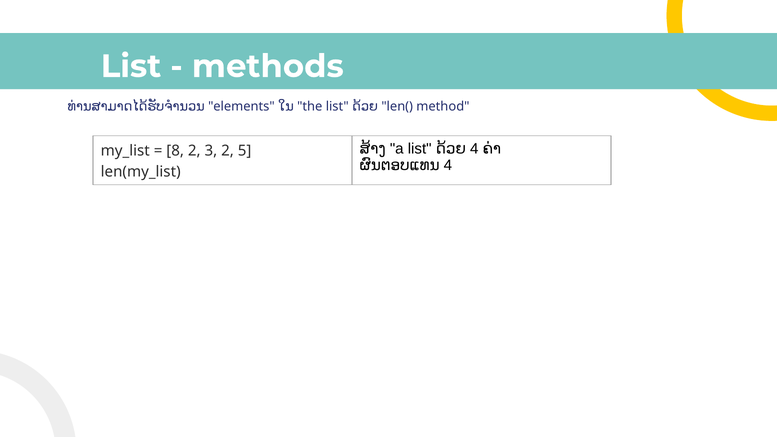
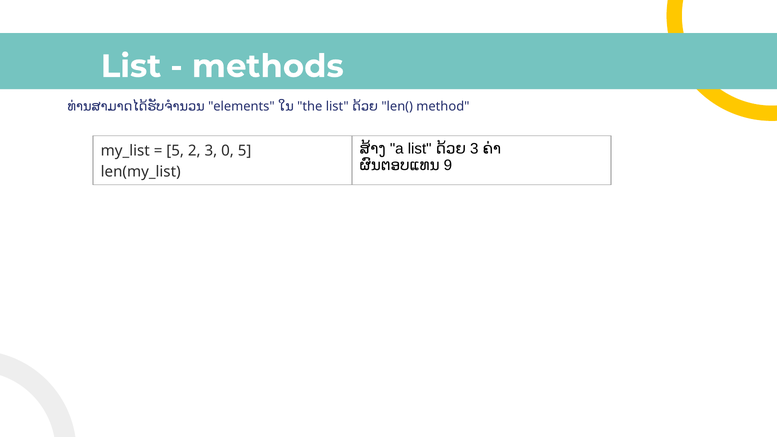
4: 4 -> 3 (474, 149)
8: 8 -> 5 (175, 151)
3 2: 2 -> 0 (228, 151)
4: 4 -> 9 (448, 166)
